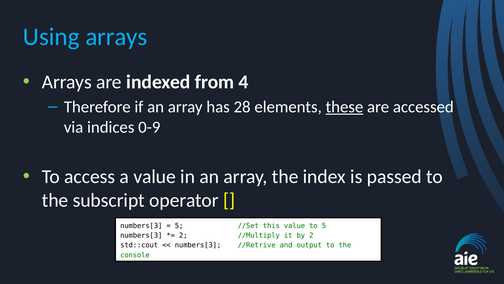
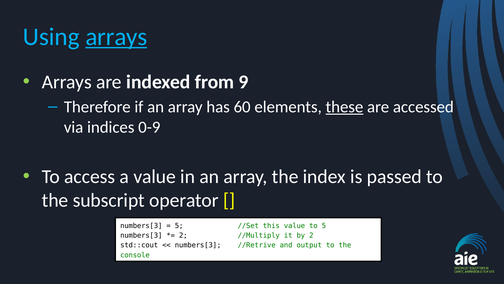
arrays underline: none -> present (116, 37)
4: 4 -> 9 (244, 82)
28: 28 -> 60 (242, 107)
